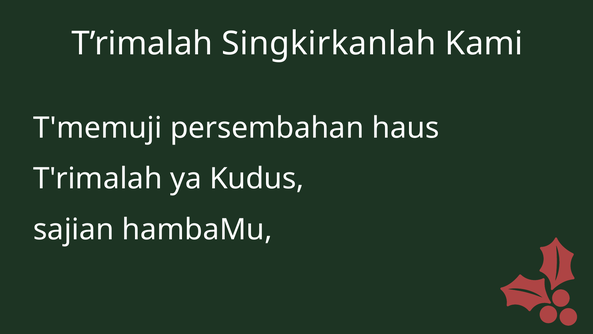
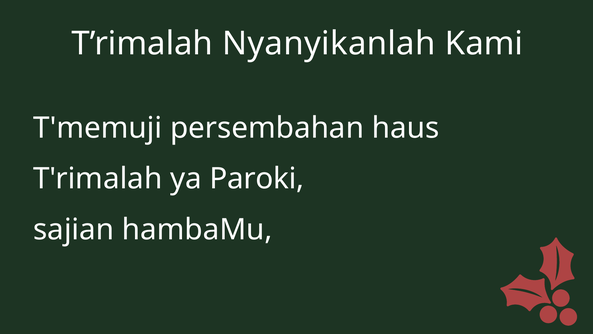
Singkirkanlah: Singkirkanlah -> Nyanyikanlah (329, 44)
Kudus: Kudus -> Paroki (257, 179)
